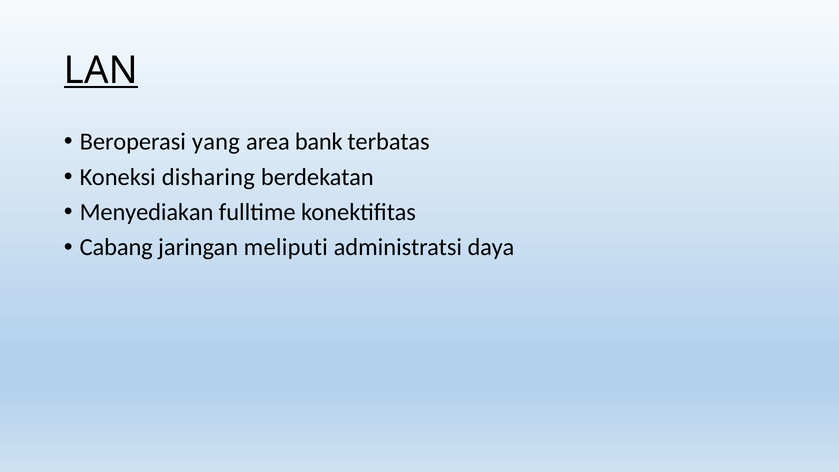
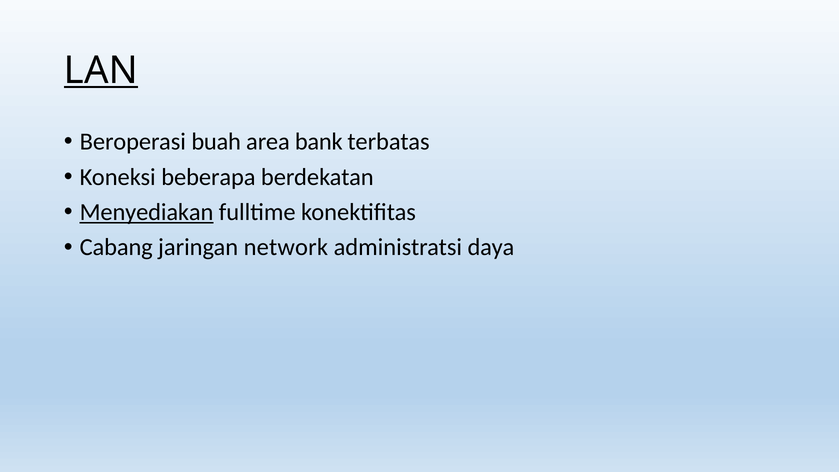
yang: yang -> buah (216, 142)
disharing: disharing -> beberapa (208, 177)
Menyediakan underline: none -> present (147, 212)
meliputi: meliputi -> network (286, 247)
